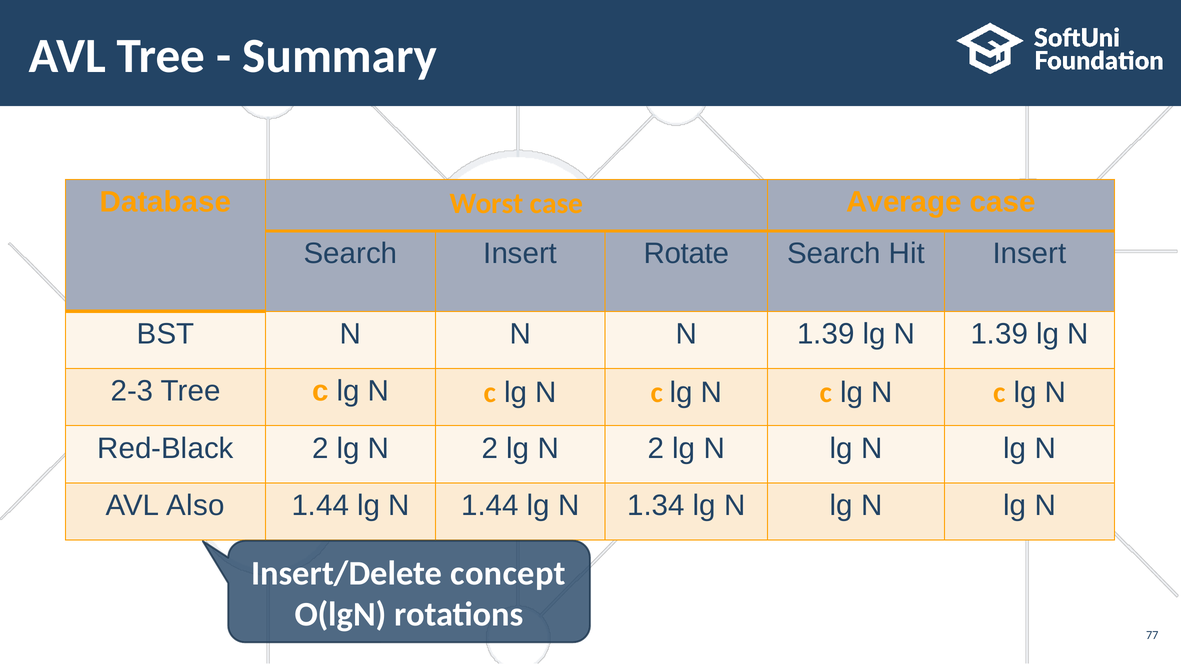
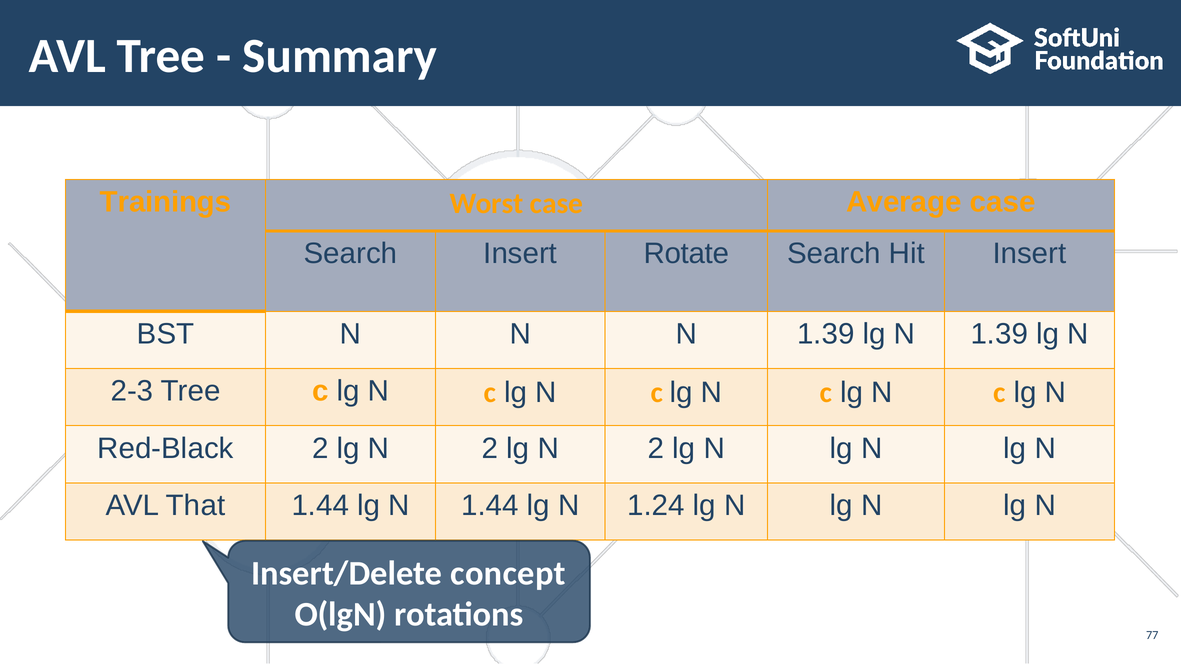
Database: Database -> Trainings (166, 202)
Also: Also -> That (196, 506)
1.34: 1.34 -> 1.24 (656, 506)
